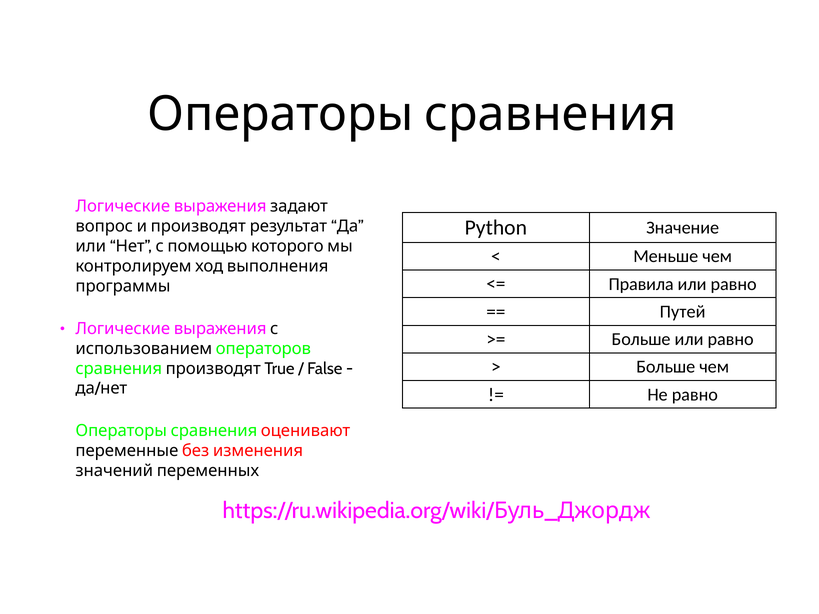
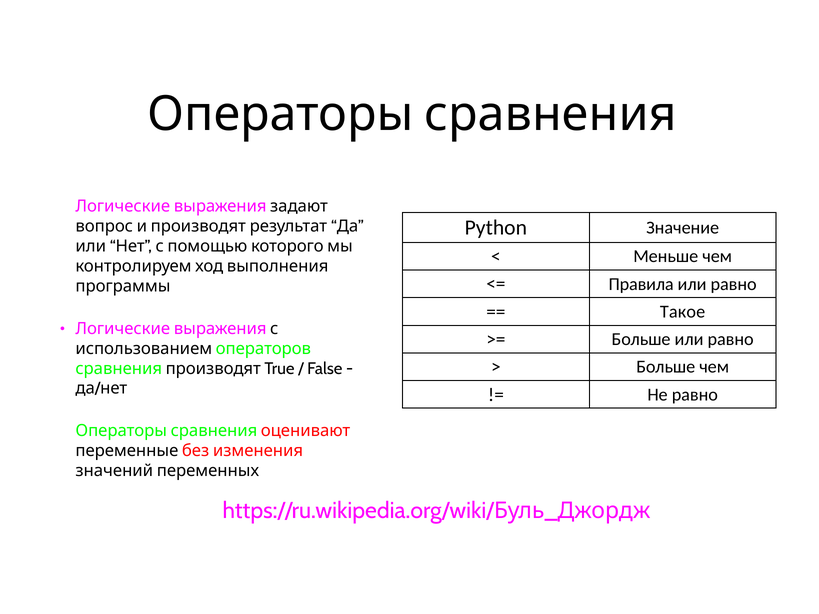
Путей: Путей -> Такое (683, 312)
